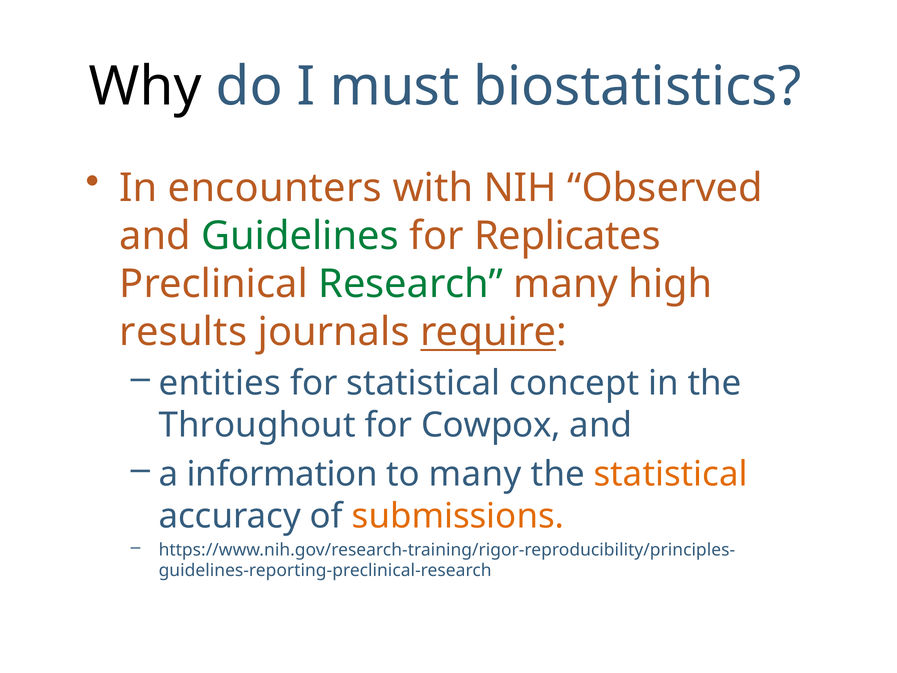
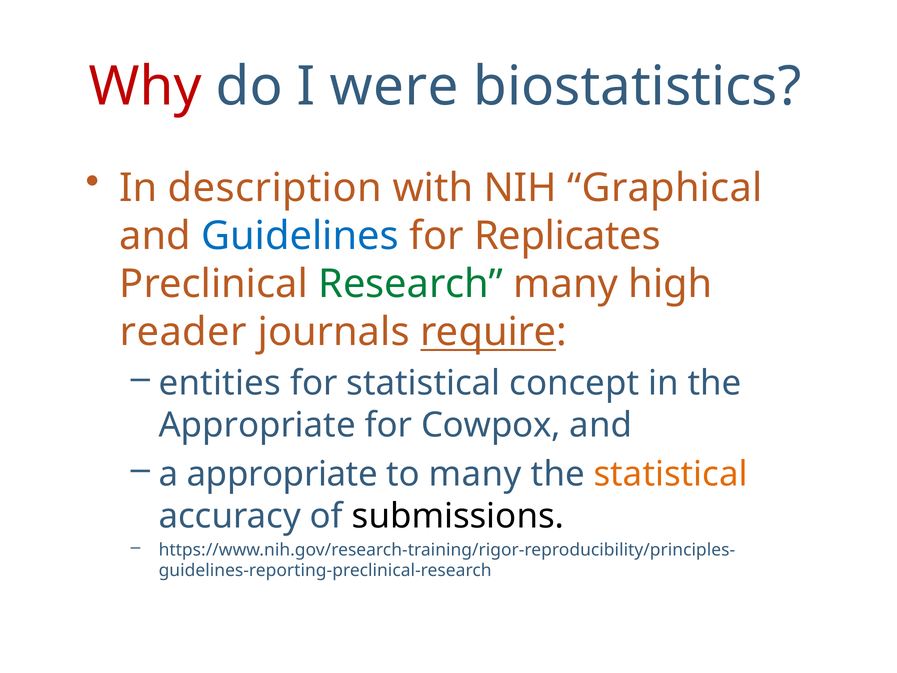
Why colour: black -> red (145, 87)
must: must -> were (394, 87)
encounters: encounters -> description (275, 188)
Observed: Observed -> Graphical (665, 188)
Guidelines colour: green -> blue (300, 236)
results: results -> reader (183, 332)
Throughout: Throughout -> Appropriate (257, 425)
a information: information -> appropriate (282, 474)
submissions colour: orange -> black (458, 516)
